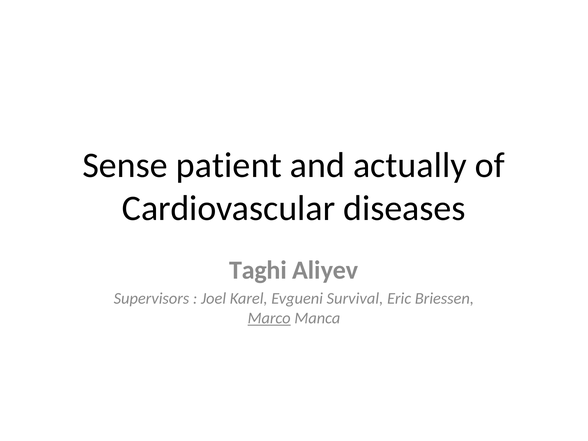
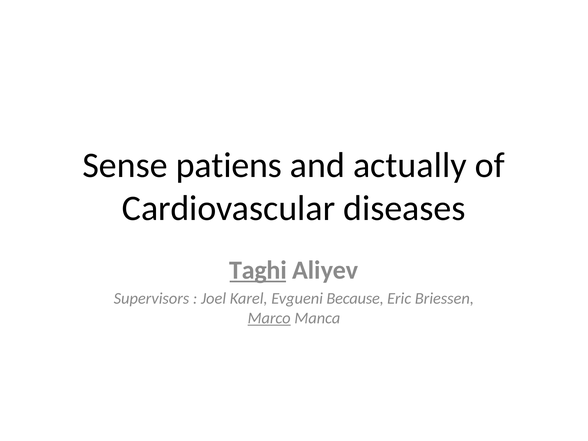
patient: patient -> patiens (229, 165)
Taghi underline: none -> present (258, 270)
Survival: Survival -> Because (355, 298)
